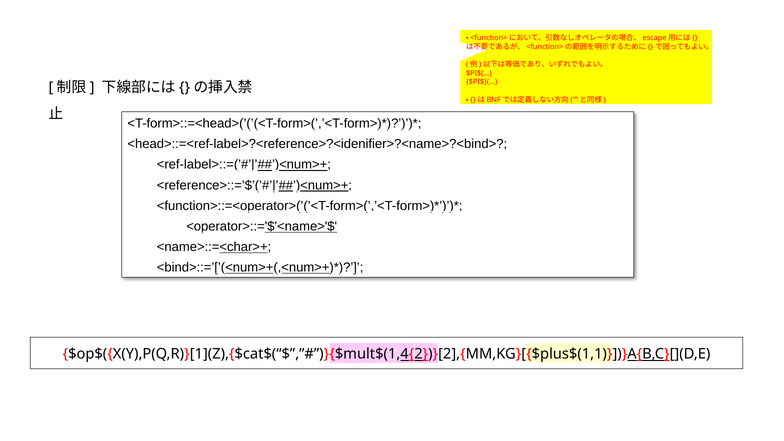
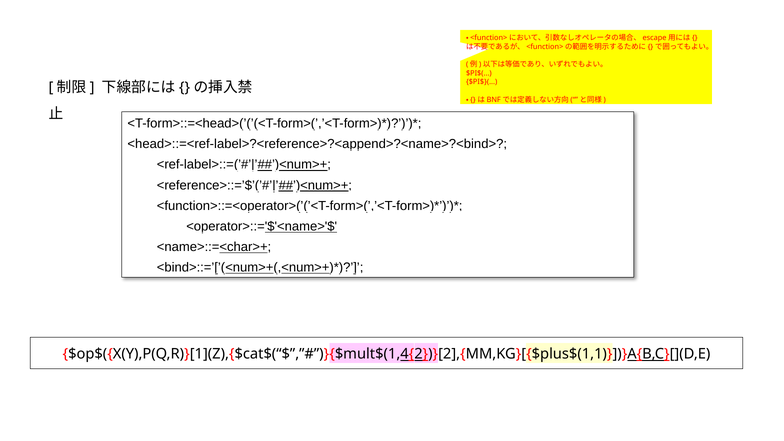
<head>::=<ref-label>?<reference>?<idenifier>?<name>?<bind>: <head>::=<ref-label>?<reference>?<idenifier>?<name>?<bind> -> <head>::=<ref-label>?<reference>?<append>?<name>?<bind> (317, 144)
